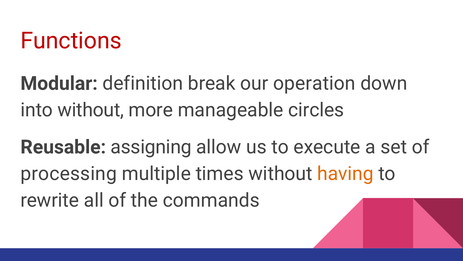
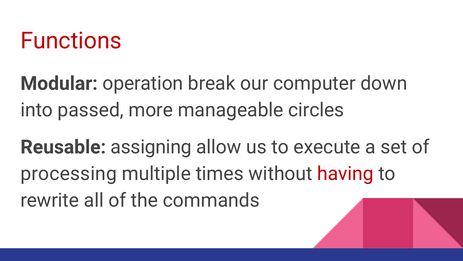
definition: definition -> operation (143, 83)
operation: operation -> computer (314, 83)
into without: without -> passed (91, 110)
having colour: orange -> red (345, 173)
